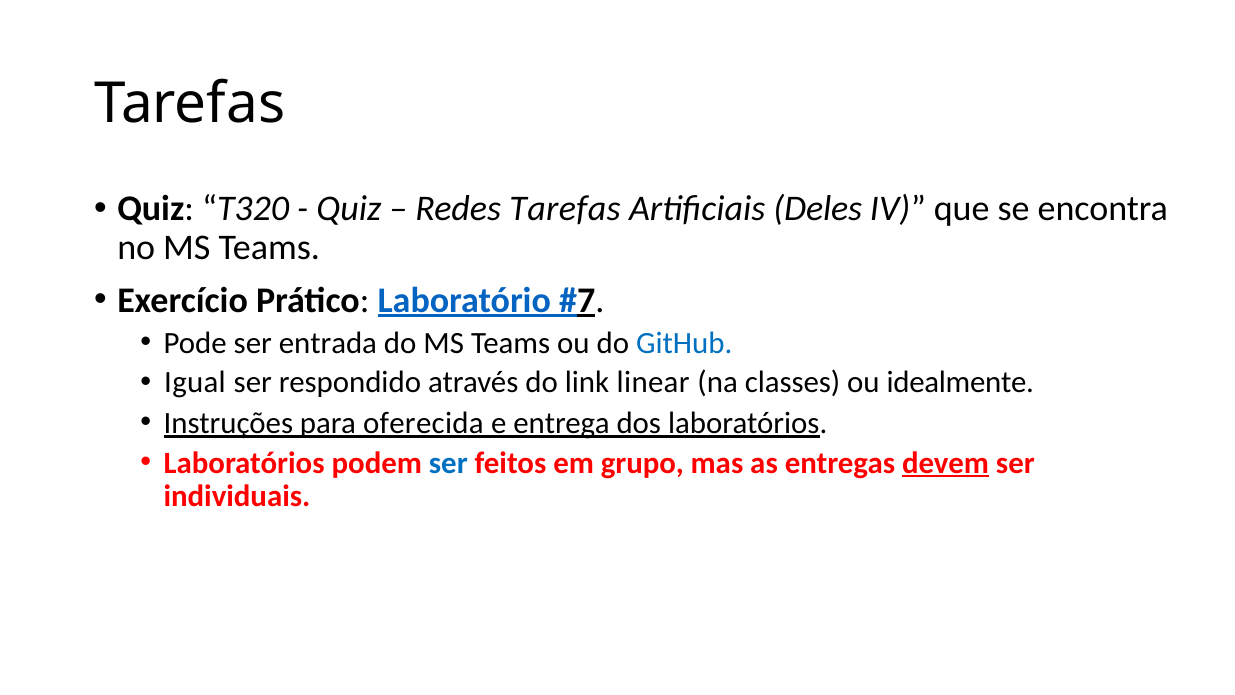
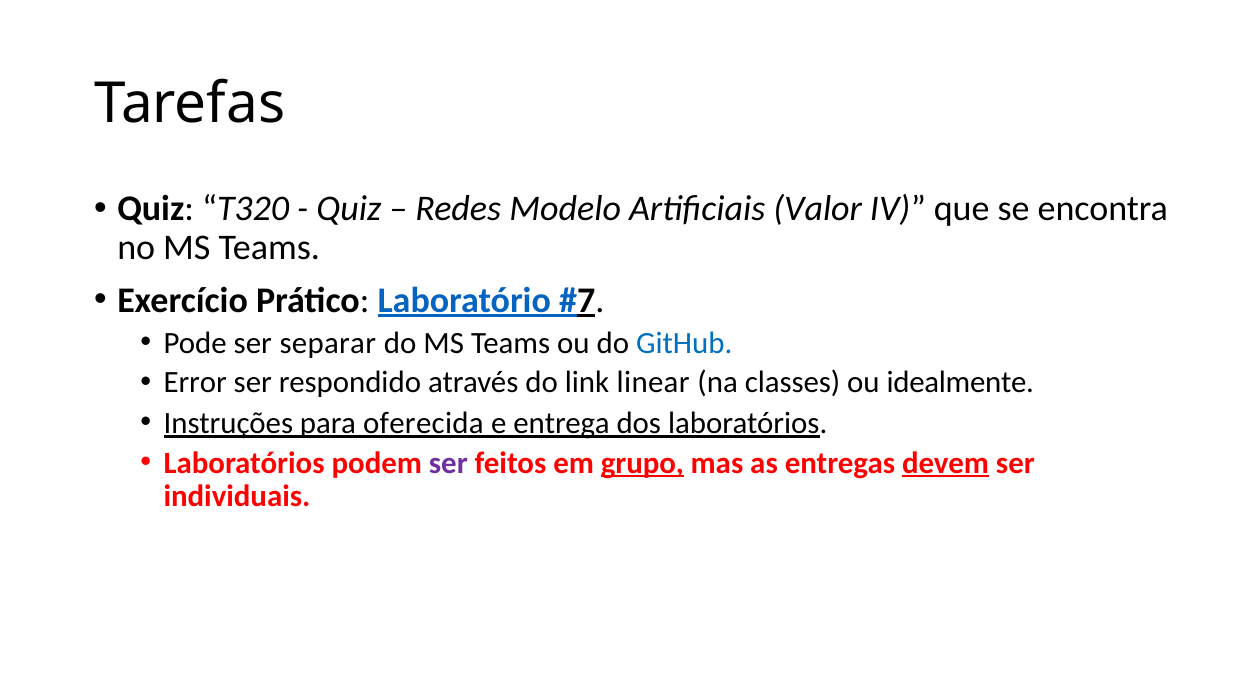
Redes Tarefas: Tarefas -> Modelo (565, 209)
Deles: Deles -> Valor (818, 209)
entrada: entrada -> separar (328, 343)
Igual: Igual -> Error (195, 383)
ser colour: blue -> purple (448, 463)
grupo underline: none -> present (642, 463)
